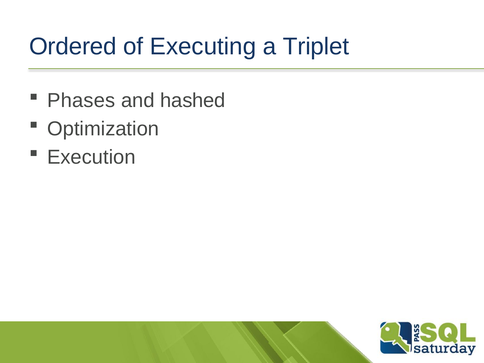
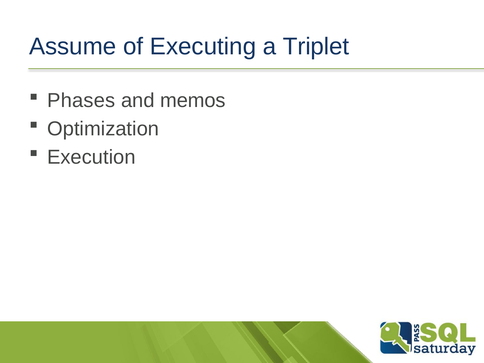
Ordered: Ordered -> Assume (73, 46)
hashed: hashed -> memos (193, 101)
